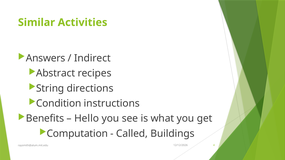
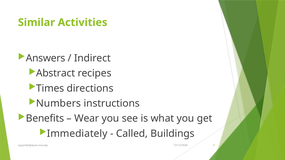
String: String -> Times (50, 88)
Condition: Condition -> Numbers (59, 104)
Hello: Hello -> Wear (87, 119)
Computation: Computation -> Immediately (77, 134)
